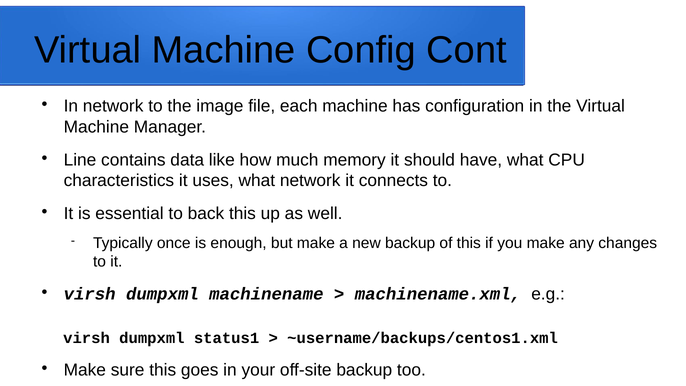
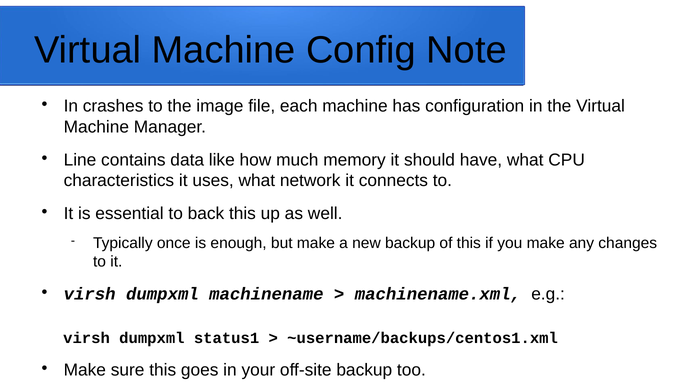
Cont: Cont -> Note (467, 50)
In network: network -> crashes (113, 106)
